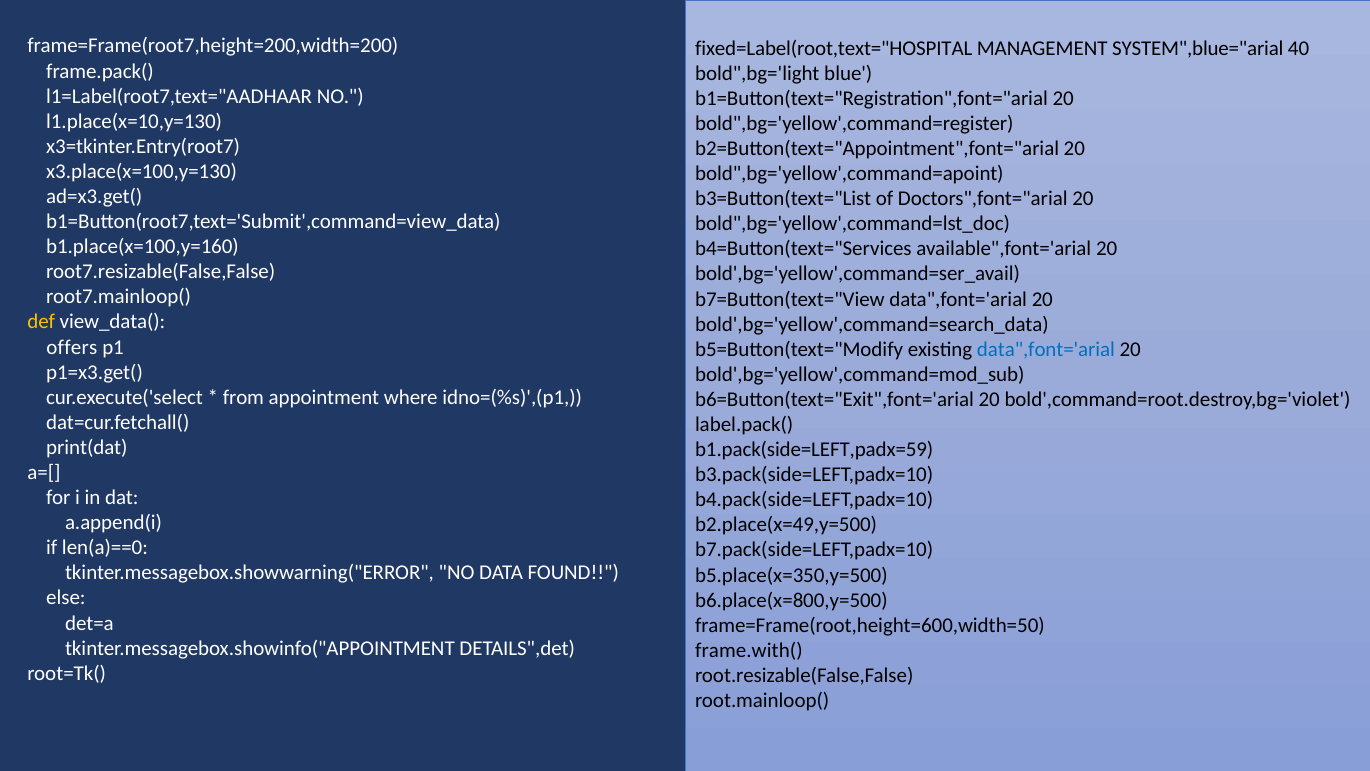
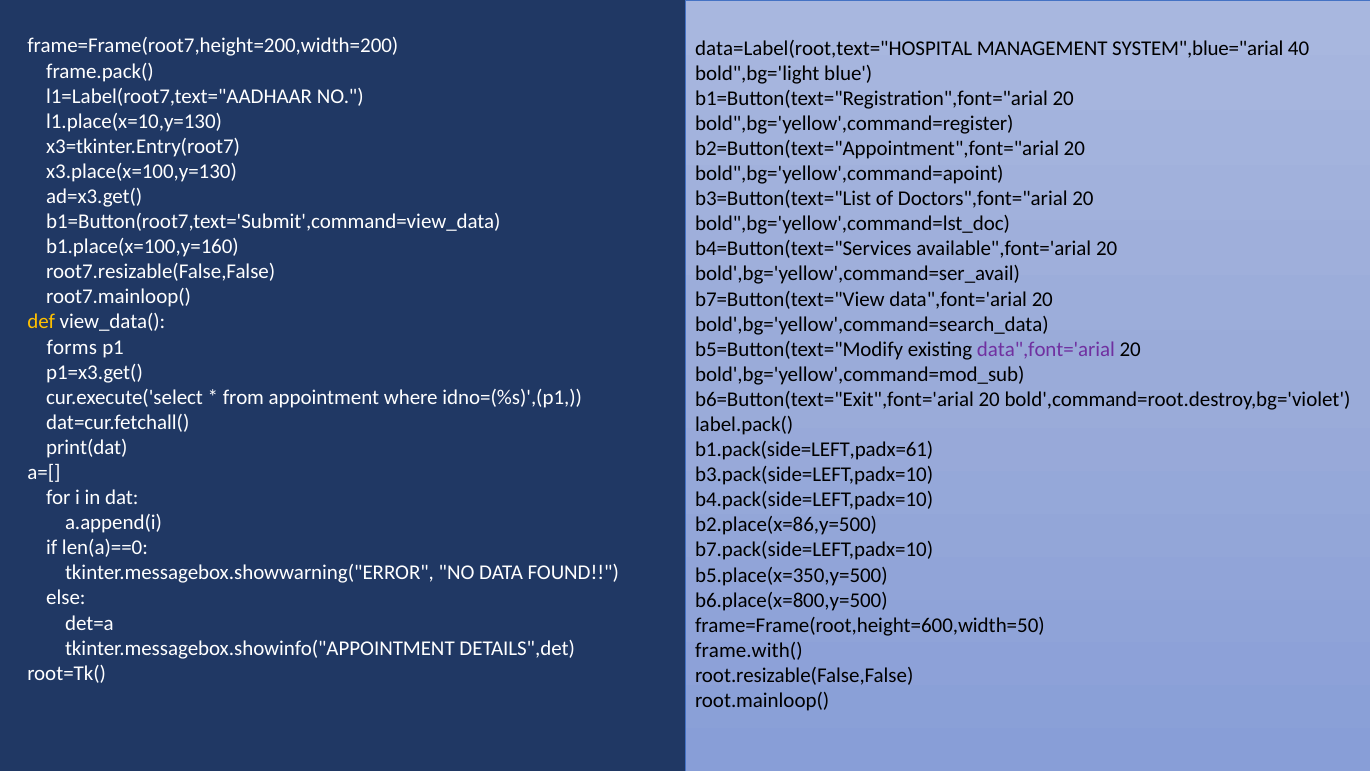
fixed=Label(root,text="HOSPITAL: fixed=Label(root,text="HOSPITAL -> data=Label(root,text="HOSPITAL (834, 48)
offers: offers -> forms (72, 347)
data",font='arial colour: blue -> purple (1046, 349)
b1.pack(side=LEFT,padx=59: b1.pack(side=LEFT,padx=59 -> b1.pack(side=LEFT,padx=61 (814, 449)
b2.place(x=49,y=500: b2.place(x=49,y=500 -> b2.place(x=86,y=500 (786, 525)
